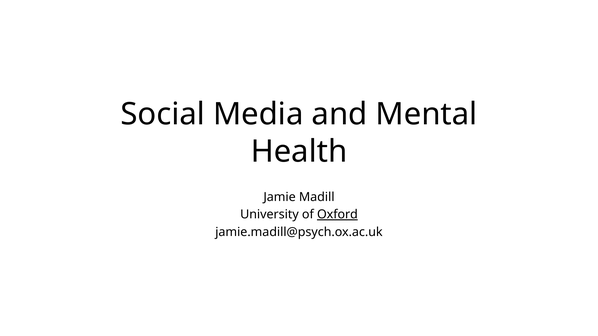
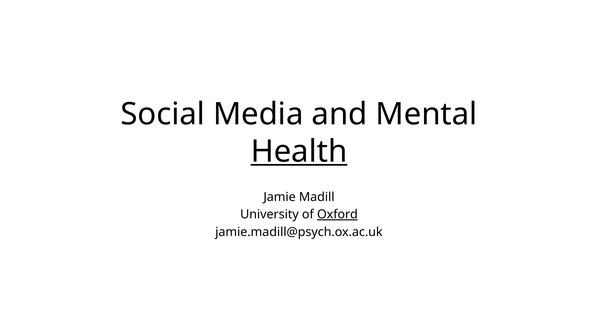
Health underline: none -> present (299, 152)
